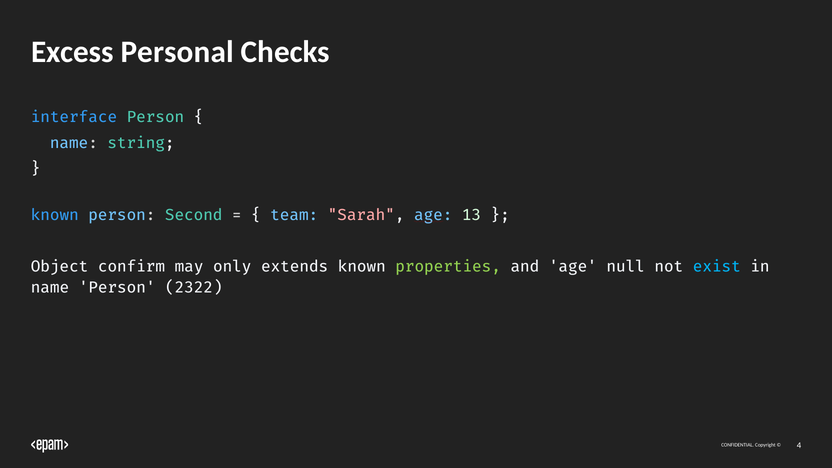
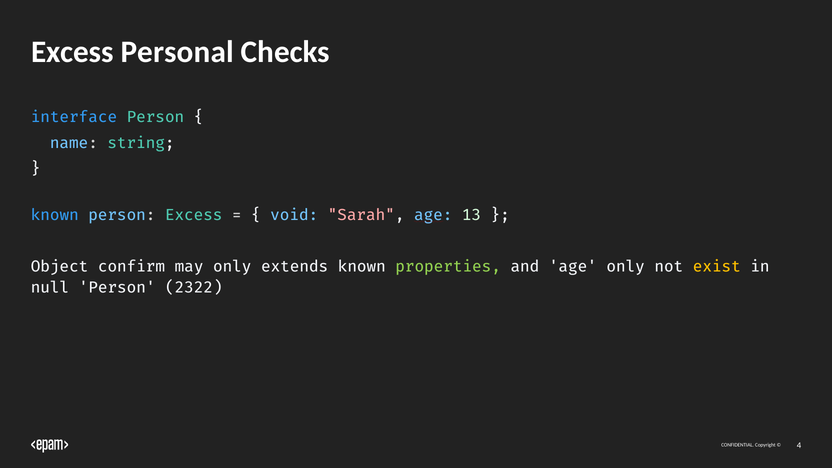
person Second: Second -> Excess (194, 215)
team: team -> void (294, 215)
age null: null -> only (626, 267)
exist colour: light blue -> yellow (717, 267)
name: name -> null (50, 287)
